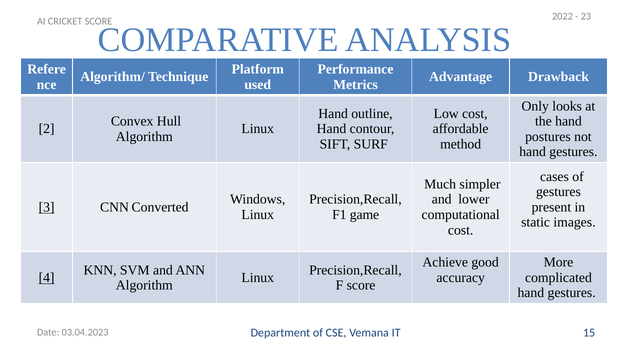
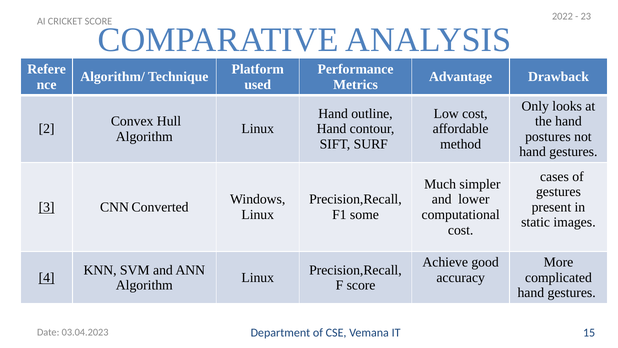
game: game -> some (364, 214)
